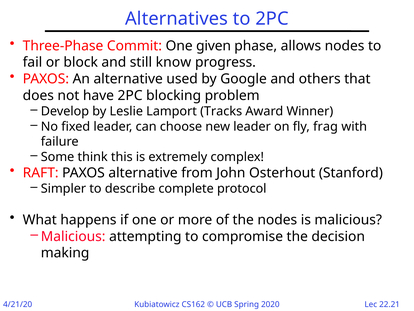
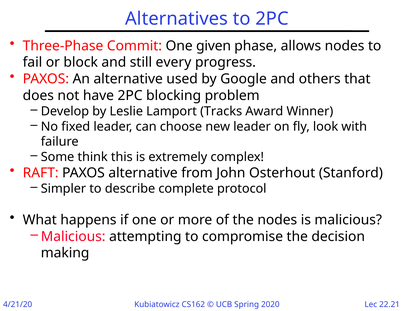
know: know -> every (173, 62)
frag: frag -> look (326, 126)
